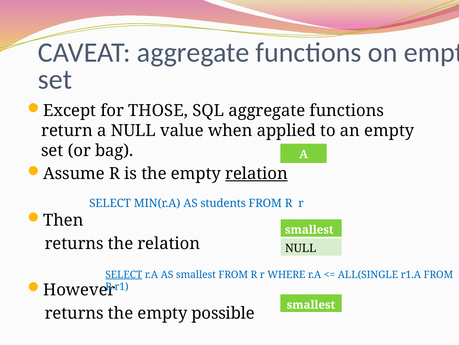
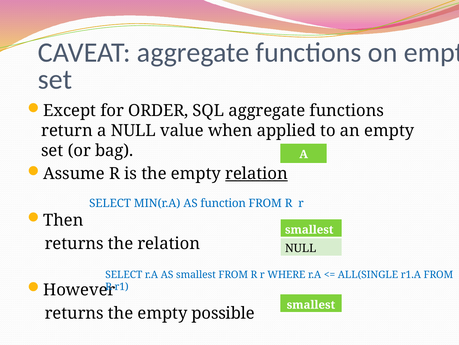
THOSE: THOSE -> ORDER (158, 111)
students: students -> function (223, 203)
SELECT underline: present -> none (124, 274)
